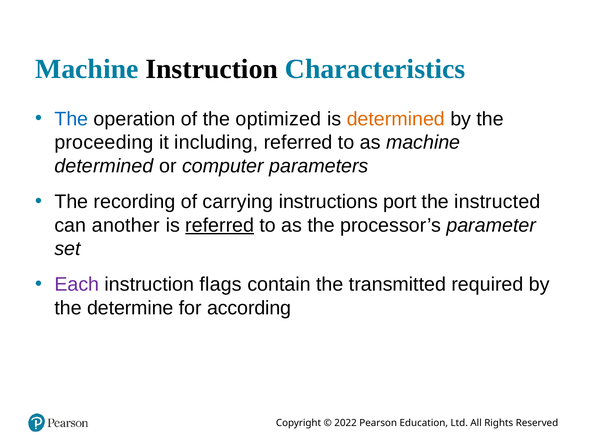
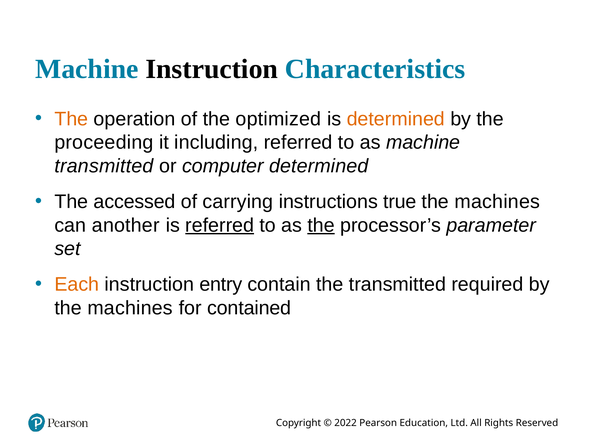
The colour: blue -> orange (71, 119)
determined: determined -> transmitted (104, 166)
computer parameters: parameters -> determined (319, 166)
recording: recording -> accessed (135, 202)
port: port -> true (400, 202)
instructed: instructed -> machines (497, 202)
the underline: none -> present (321, 226)
Each colour: purple -> orange (77, 285)
flags: flags -> entry (221, 285)
determine: determine -> machines (130, 309)
according: according -> contained (249, 309)
